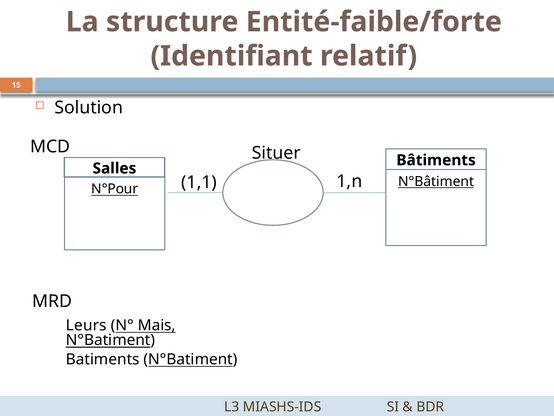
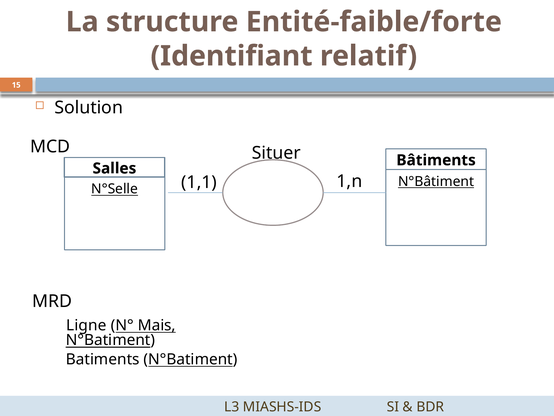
N°Pour: N°Pour -> N°Selle (115, 189)
Leurs: Leurs -> Ligne (86, 325)
